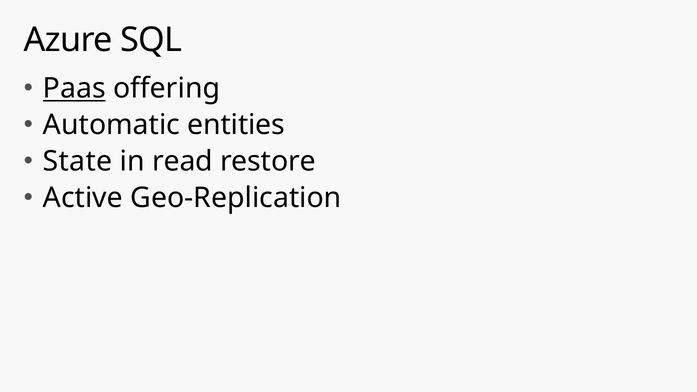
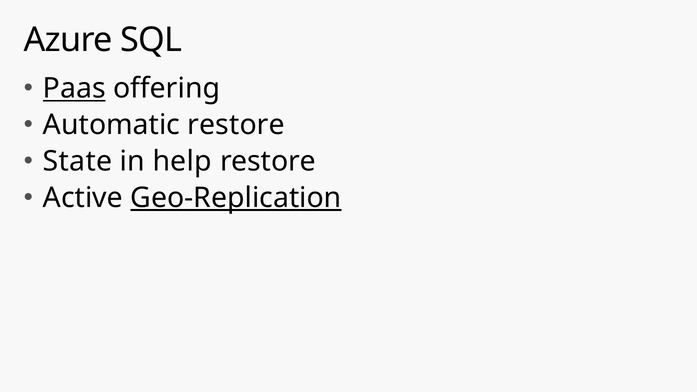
Automatic entities: entities -> restore (236, 125)
read: read -> help (182, 161)
Geo-Replication underline: none -> present (236, 198)
